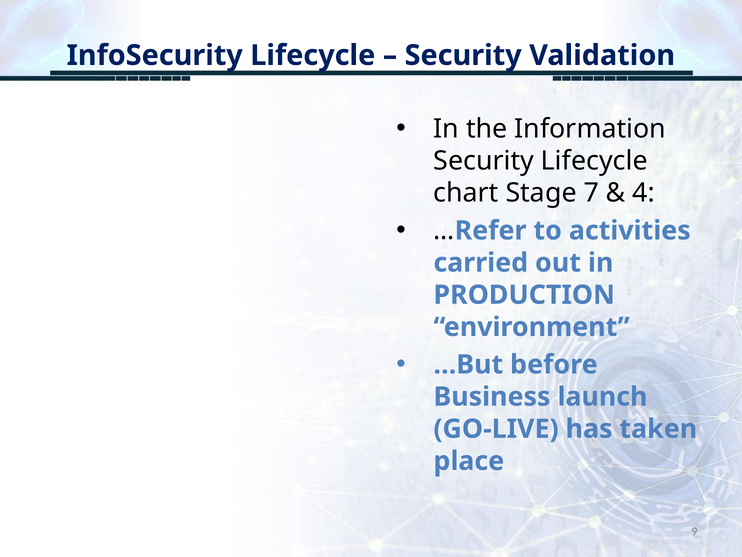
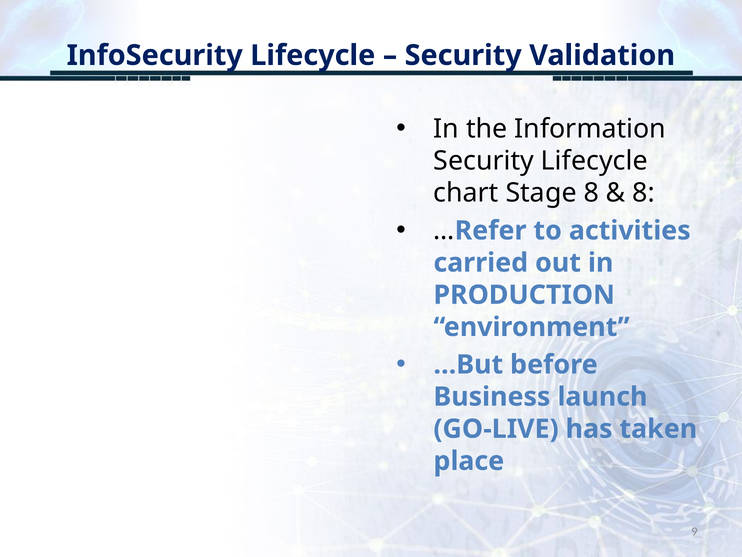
Stage 7: 7 -> 8 (591, 193)
4: 4 -> 8 (644, 193)
